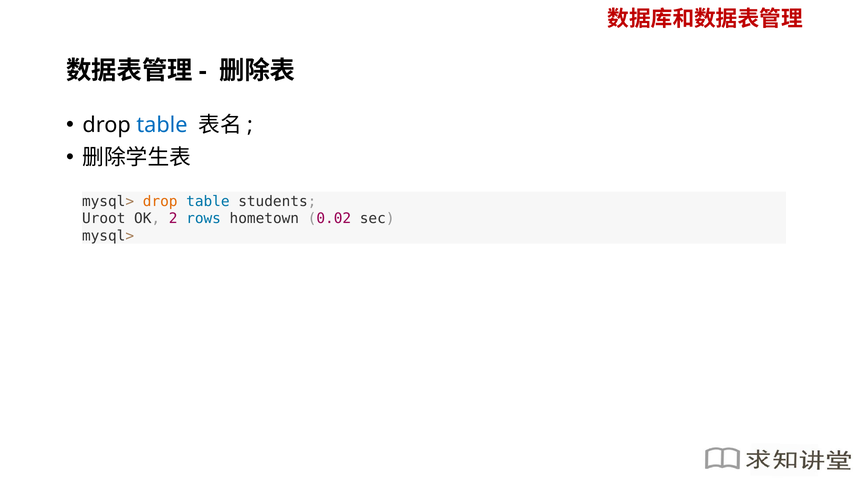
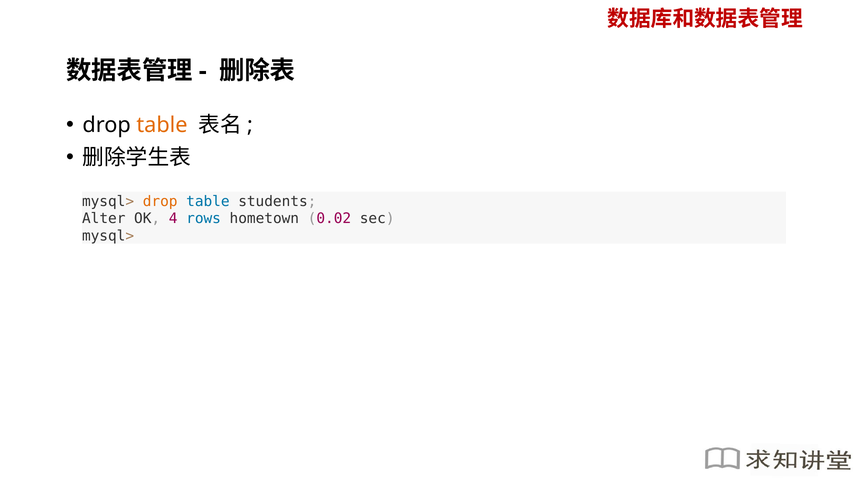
table colour: blue -> orange (162, 125)
Uroot: Uroot -> Alter (104, 219)
2: 2 -> 4 (173, 219)
